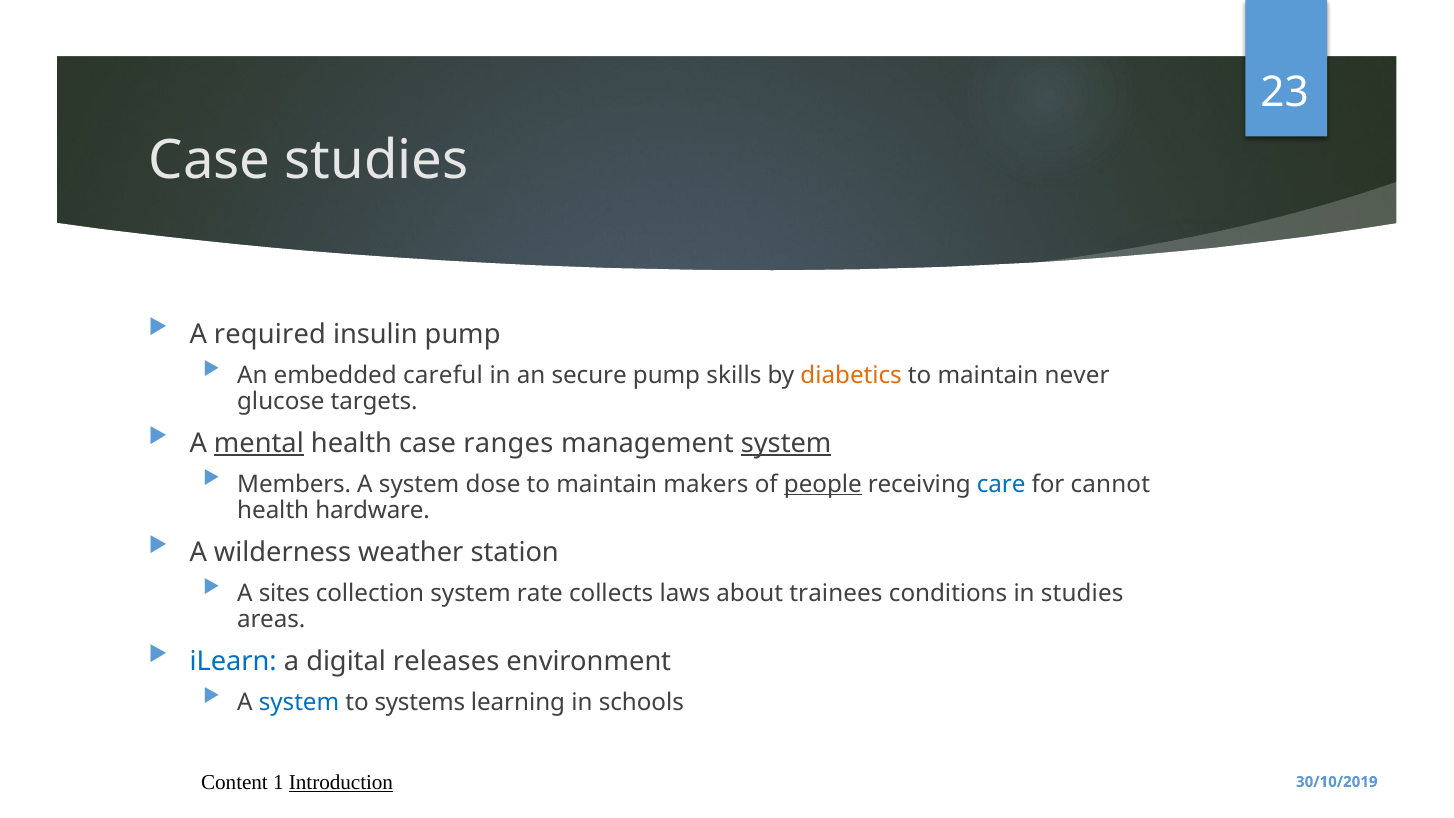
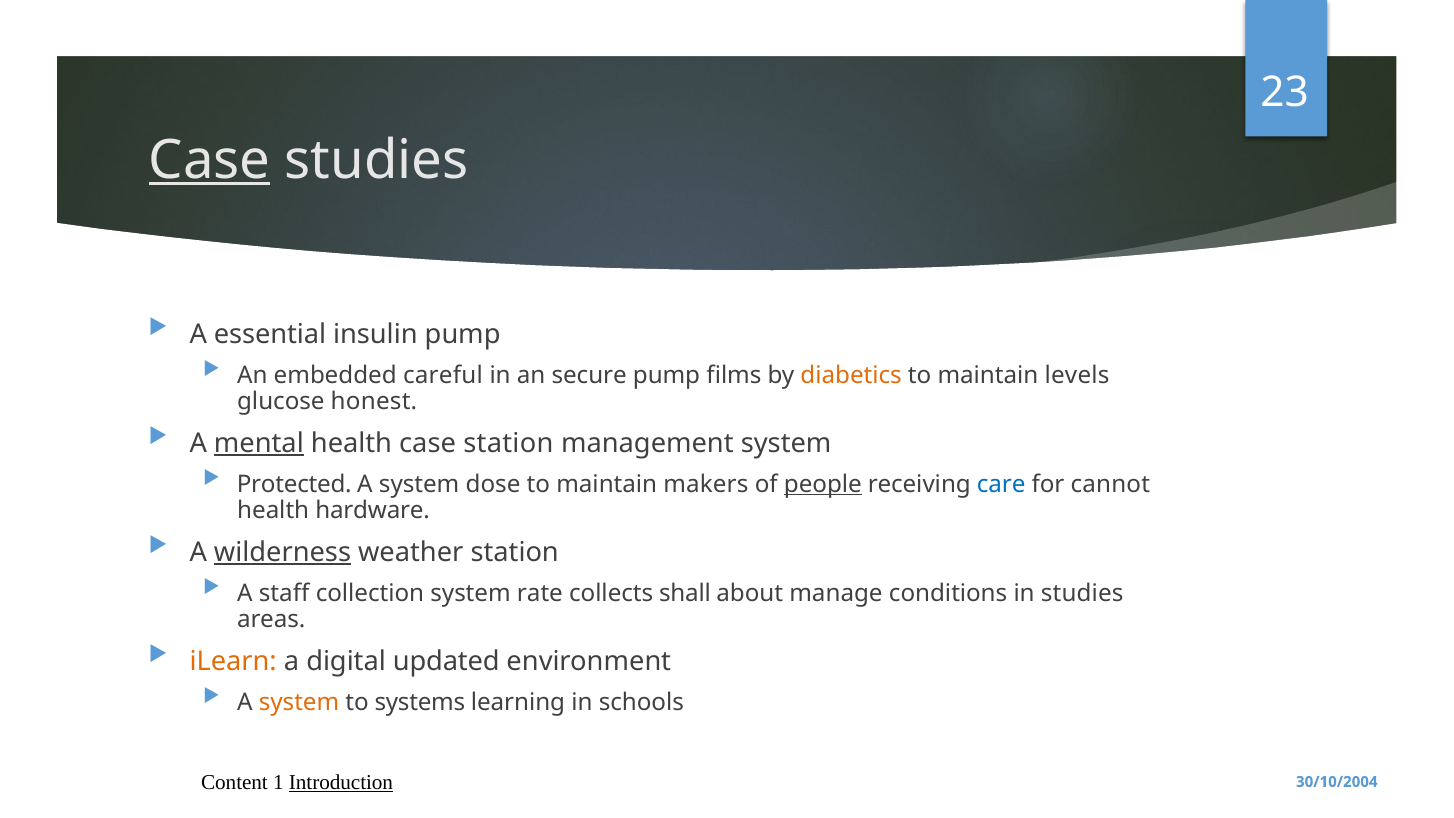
Case underline: none -> present (210, 160)
required: required -> essential (270, 334)
skills: skills -> films (734, 375)
never: never -> levels (1077, 375)
targets: targets -> honest (374, 401)
case ranges: ranges -> station (508, 443)
system underline: present -> none (786, 443)
Members: Members -> Protected (294, 484)
wilderness underline: none -> present (283, 552)
sites: sites -> staff (284, 593)
laws: laws -> shall (685, 593)
trainees: trainees -> manage (836, 593)
iLearn colour: blue -> orange (233, 661)
releases: releases -> updated (446, 661)
system colour: blue -> orange (299, 702)
30/10/2019: 30/10/2019 -> 30/10/2004 (1337, 782)
